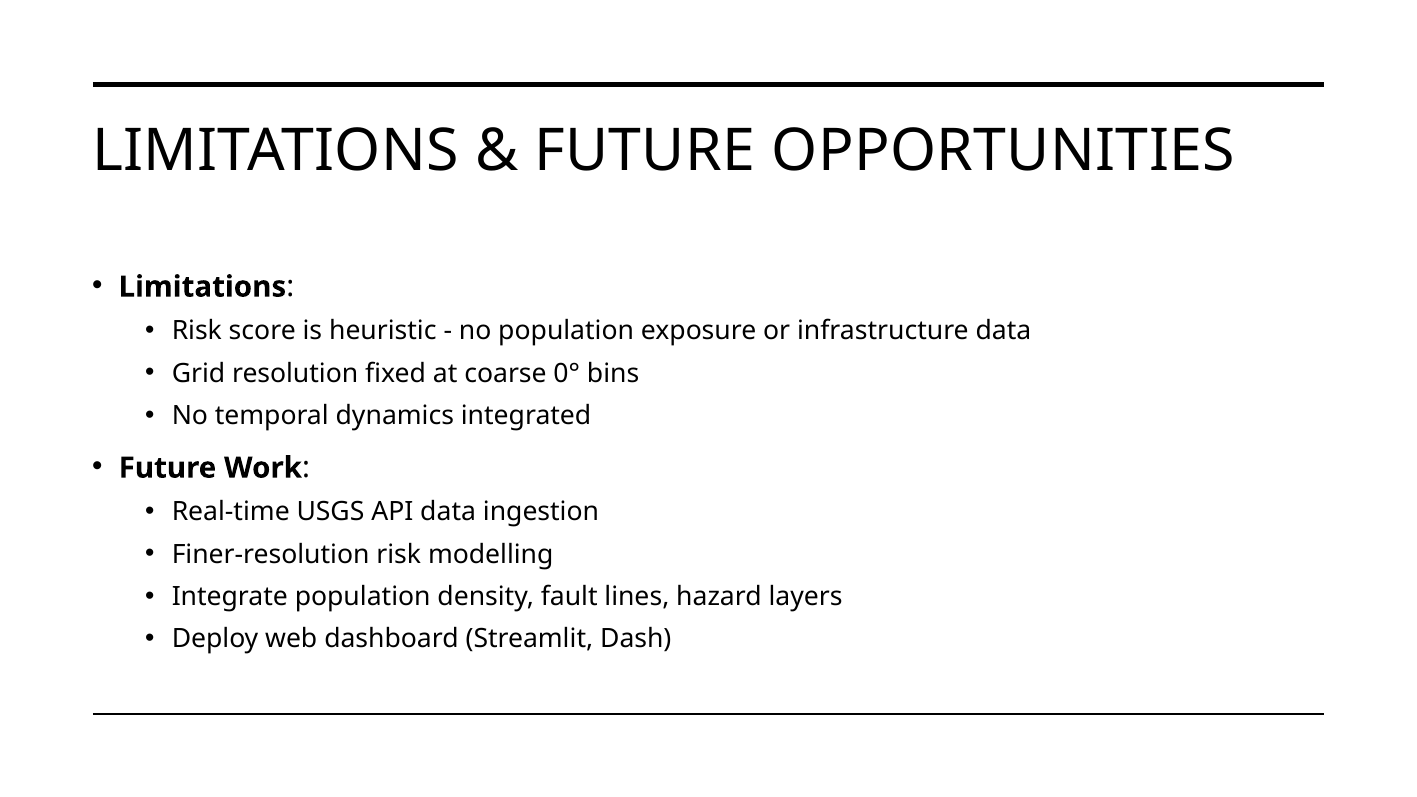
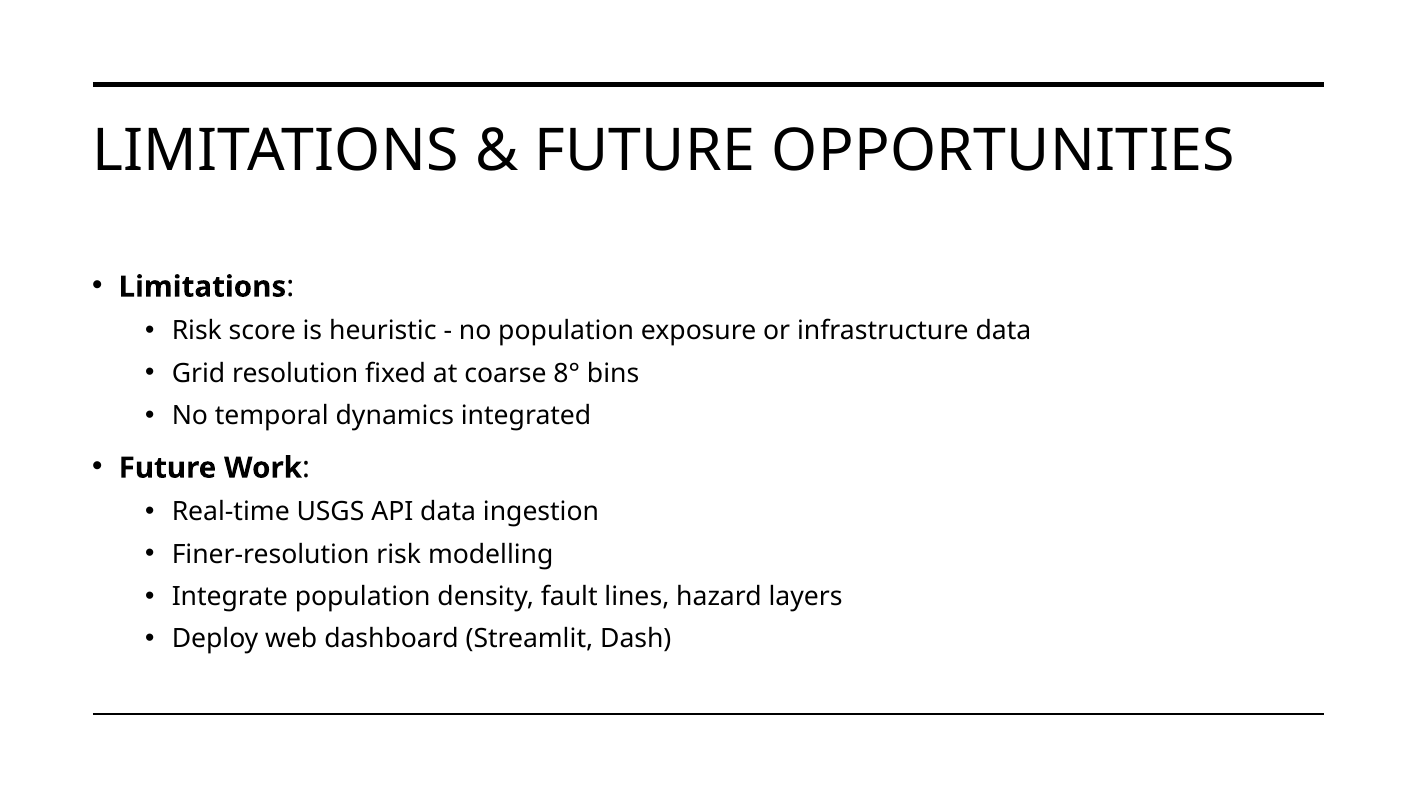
0°: 0° -> 8° (567, 373)
